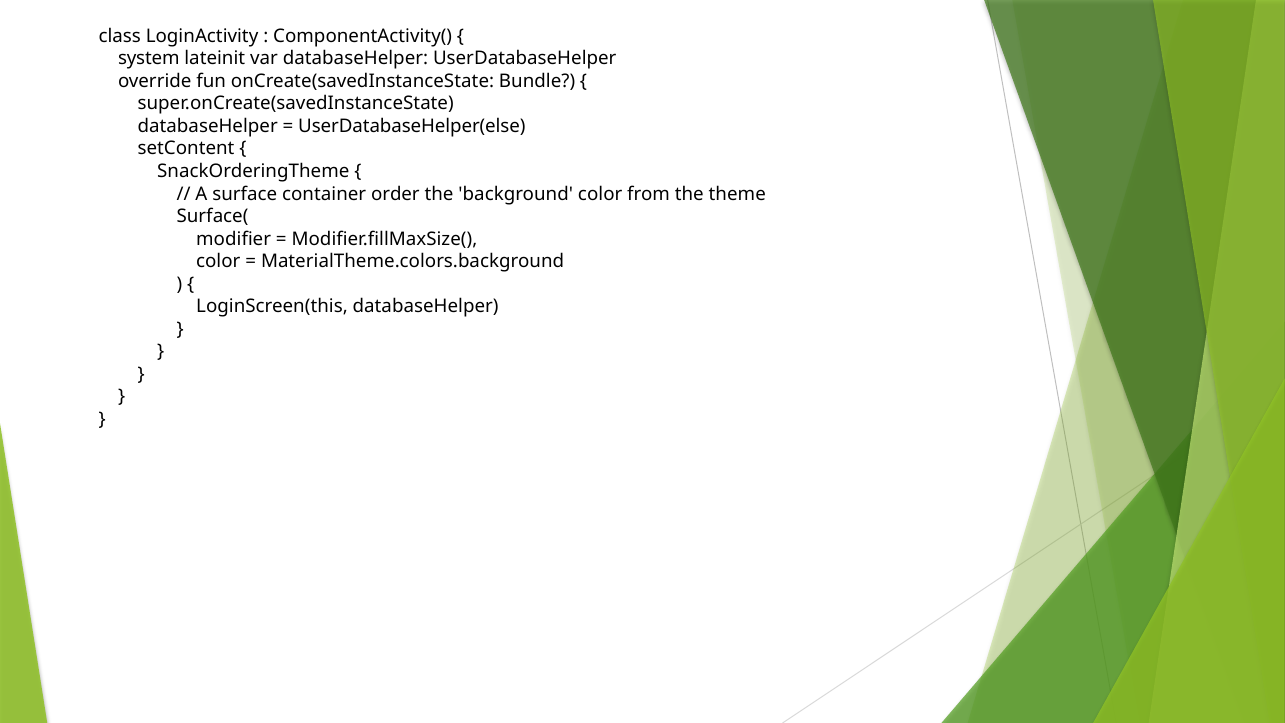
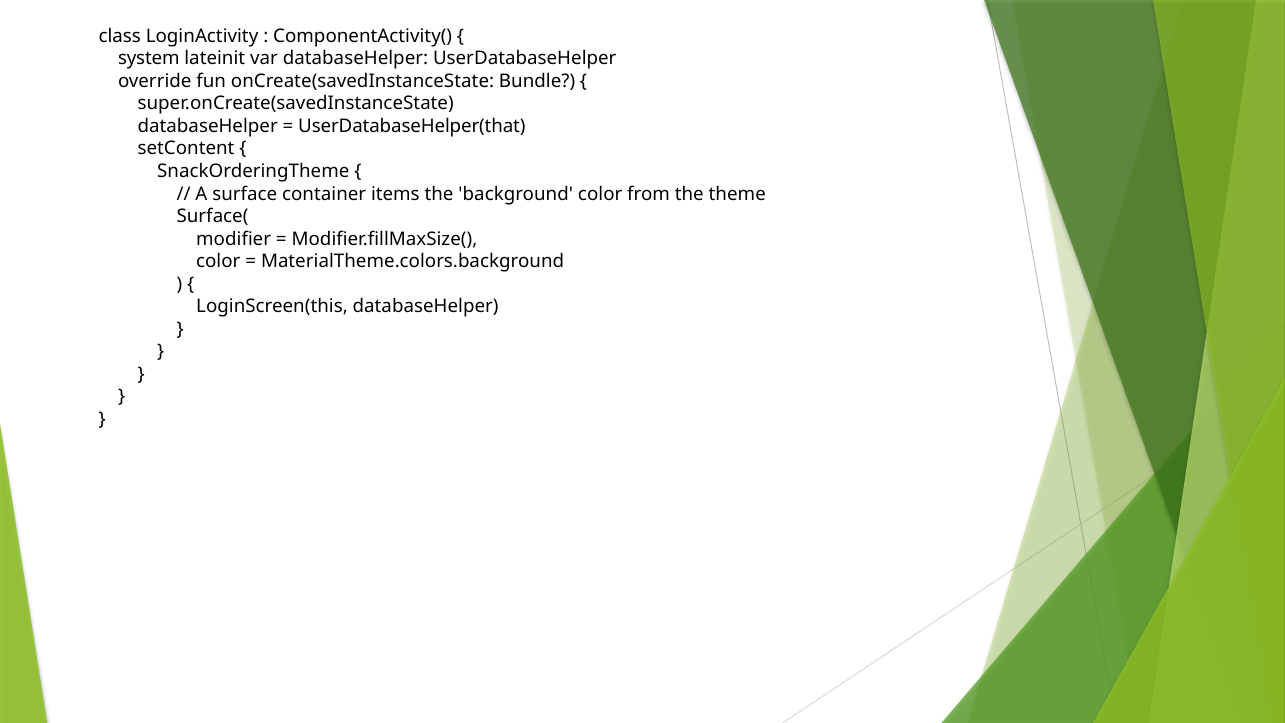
UserDatabaseHelper(else: UserDatabaseHelper(else -> UserDatabaseHelper(that (412, 126)
order: order -> items (395, 194)
